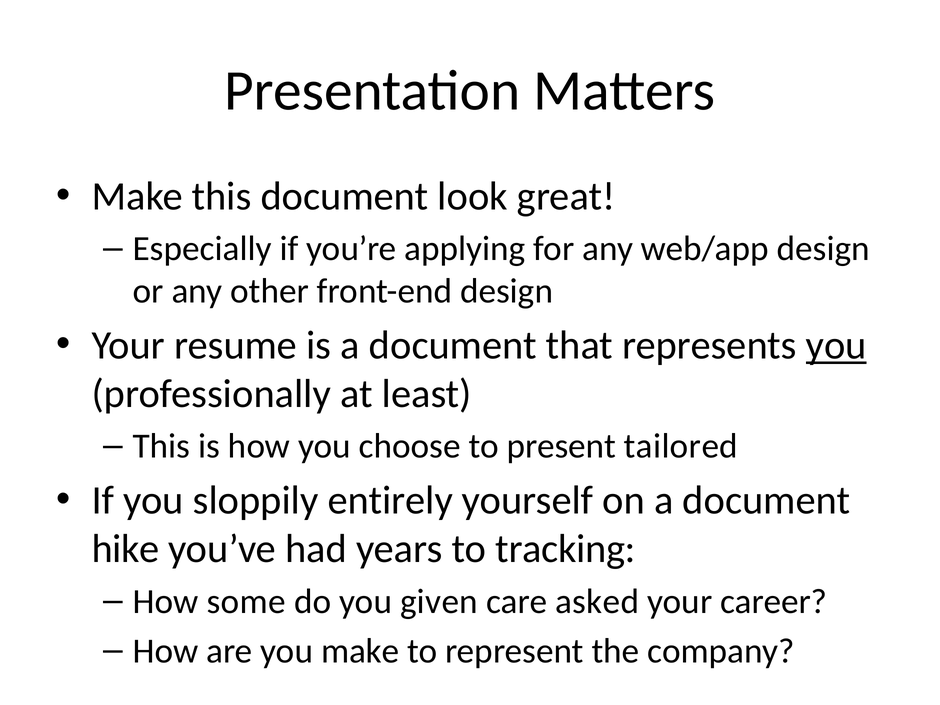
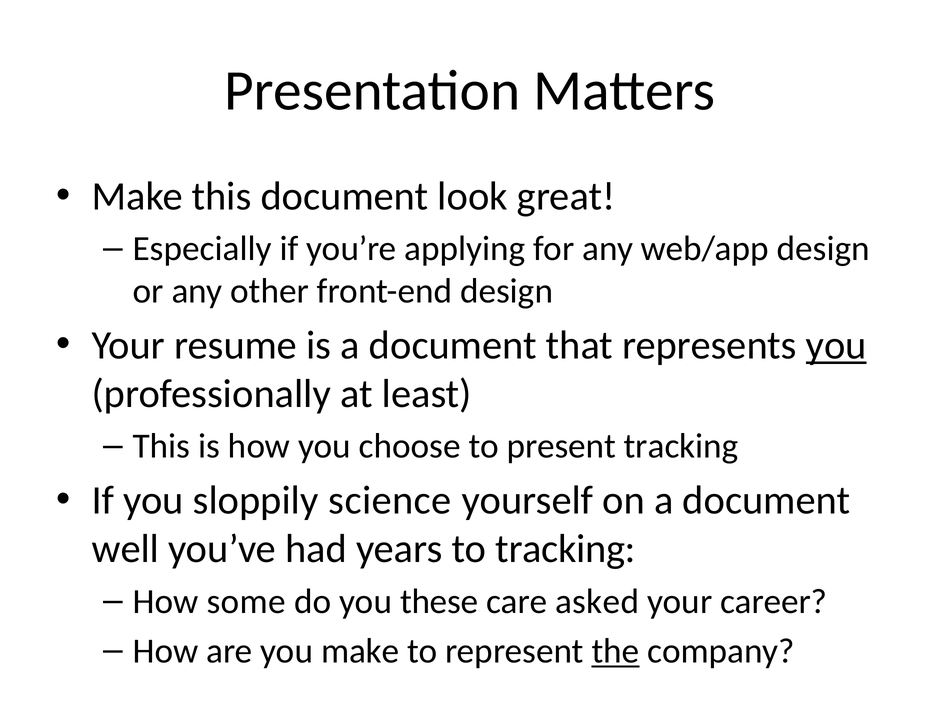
present tailored: tailored -> tracking (681, 446)
entirely: entirely -> science (390, 500)
hike: hike -> well (125, 549)
given: given -> these (439, 602)
the underline: none -> present (616, 651)
